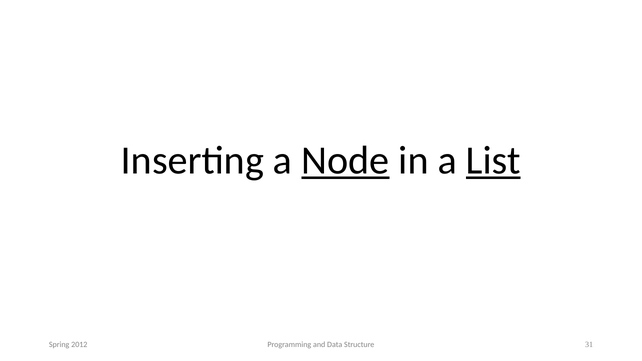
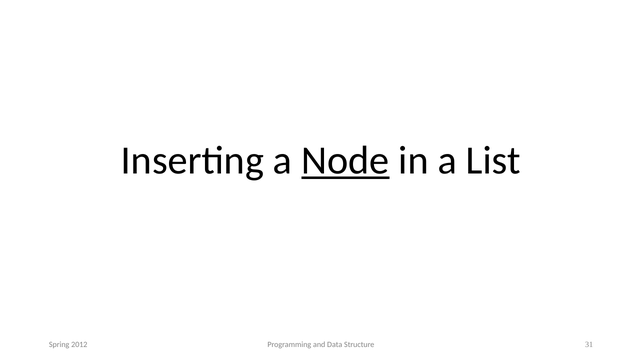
List underline: present -> none (493, 160)
